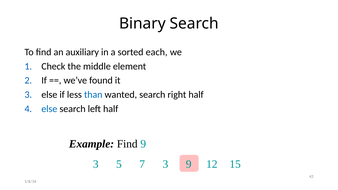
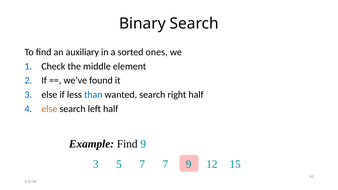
each: each -> ones (157, 52)
else colour: blue -> orange (49, 109)
7 3: 3 -> 7 (165, 164)
